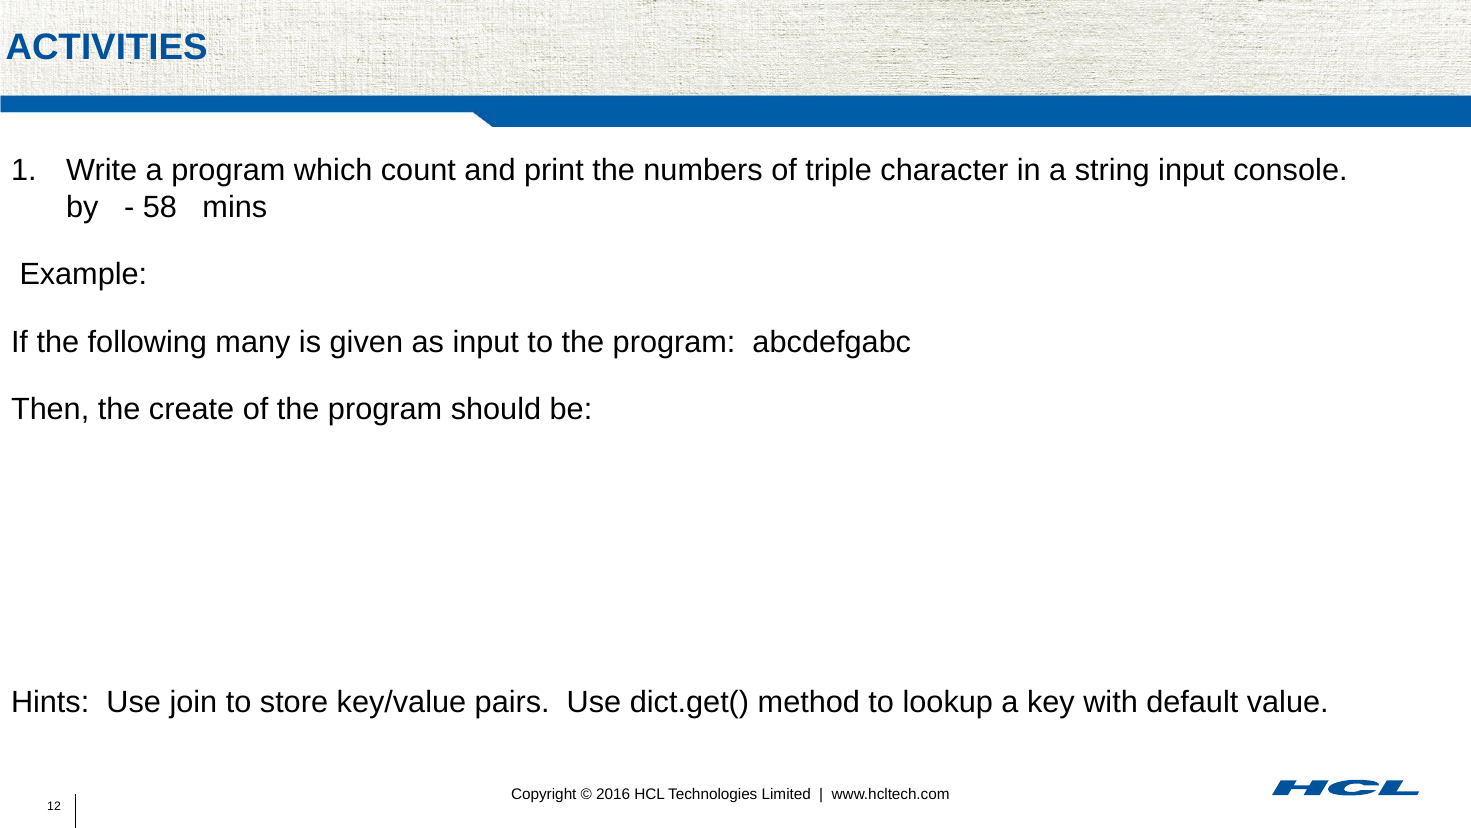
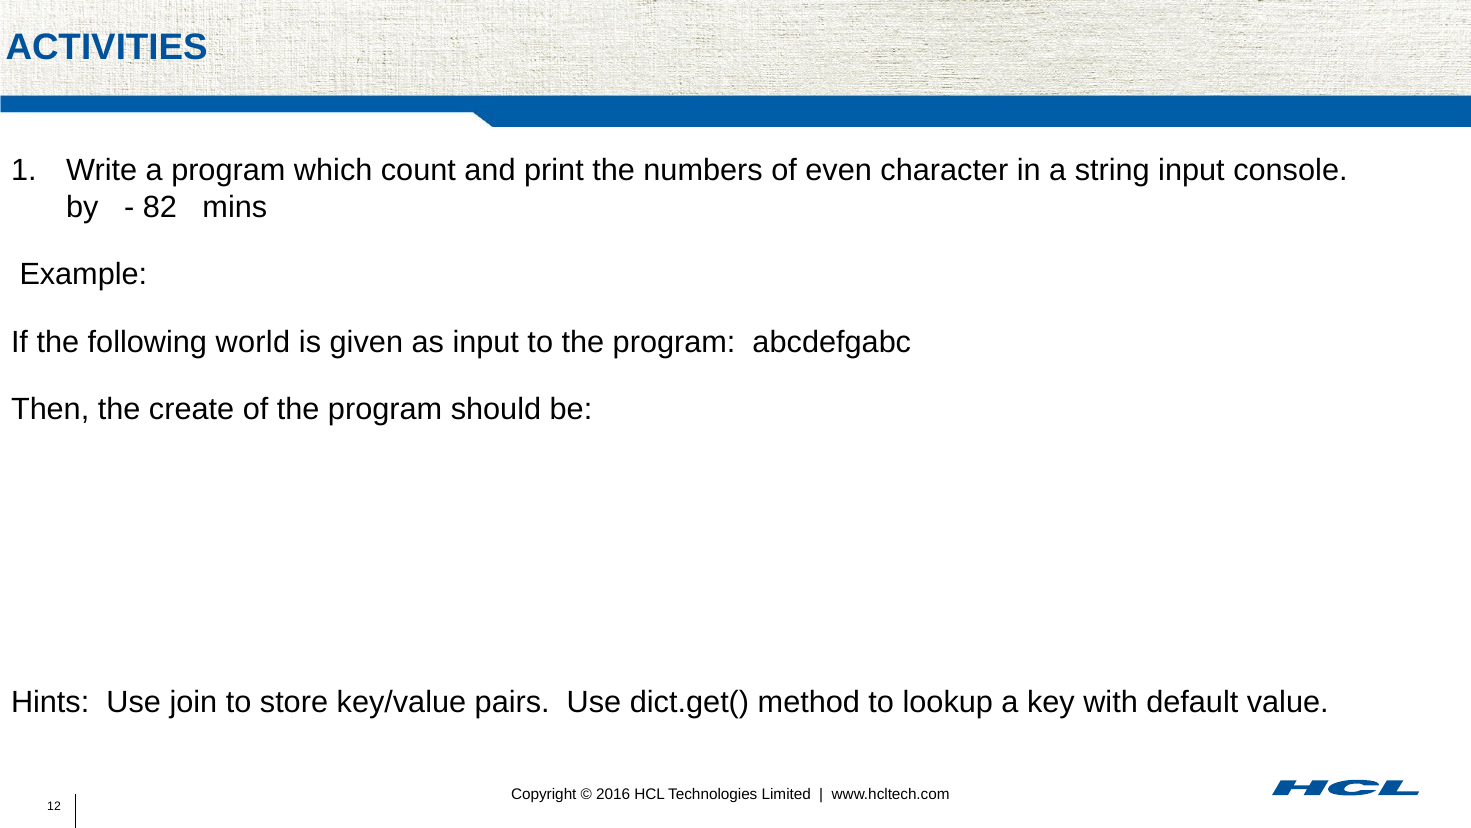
triple: triple -> even (839, 170)
58: 58 -> 82 (160, 207)
many: many -> world (253, 342)
